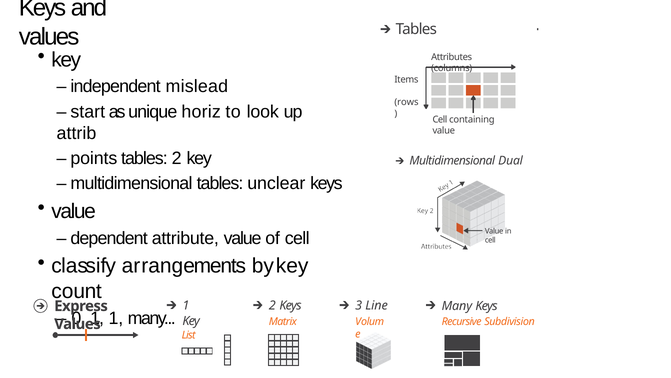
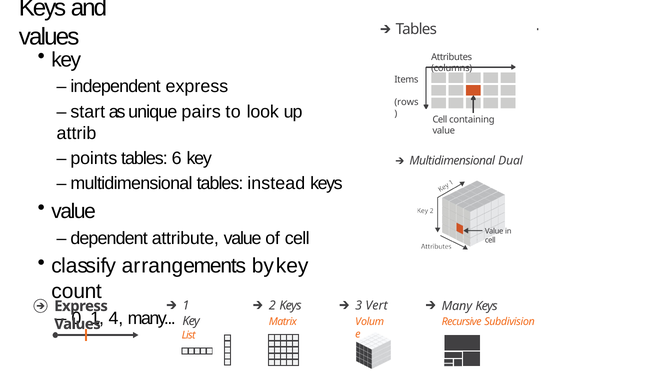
independent mislead: mislead -> express (197, 86)
horiz: horiz -> pairs (201, 112)
tables 2: 2 -> 6 (177, 158)
unclear: unclear -> instead (276, 183)
Line: Line -> Vert (377, 305)
1: 1 -> 4 (116, 318)
